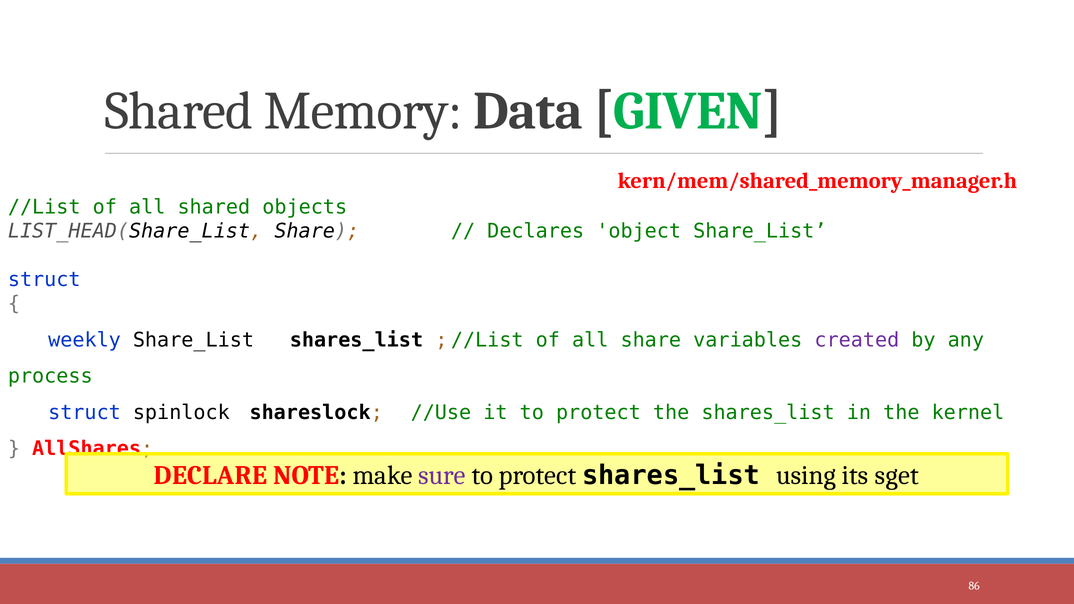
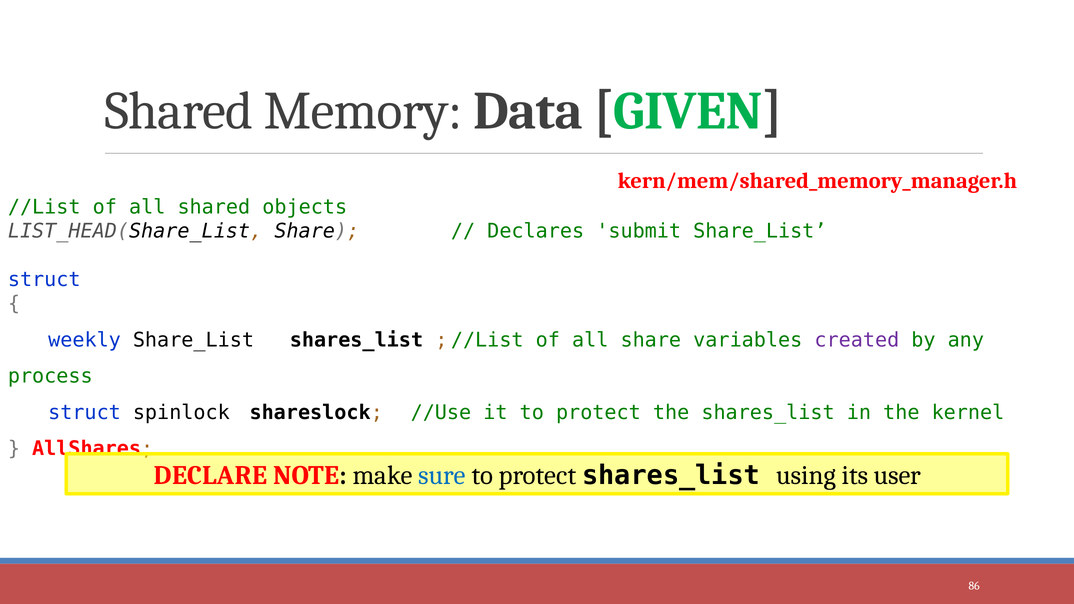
object: object -> submit (639, 231)
sure colour: purple -> blue (442, 476)
sget: sget -> user (897, 476)
